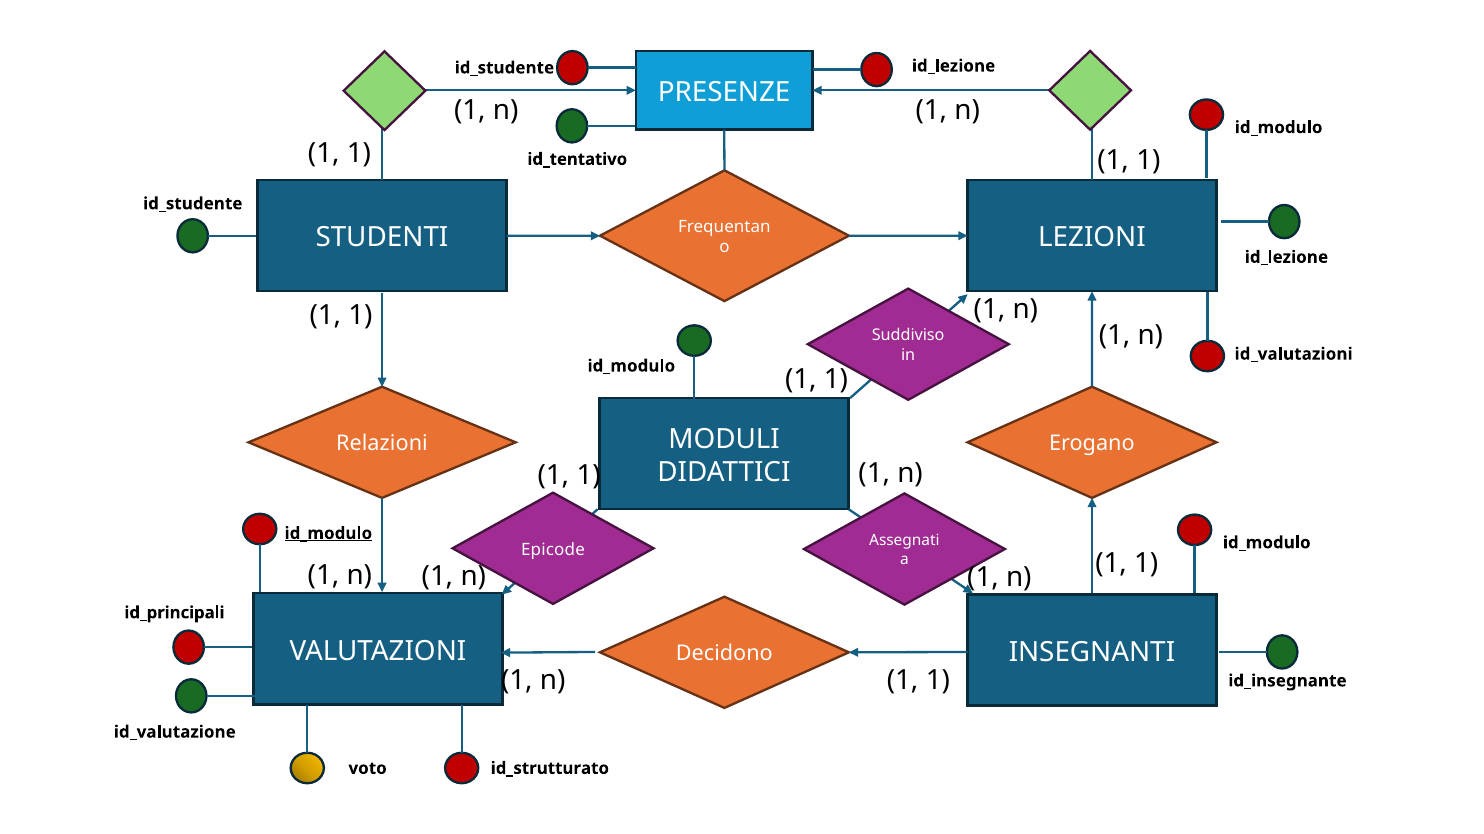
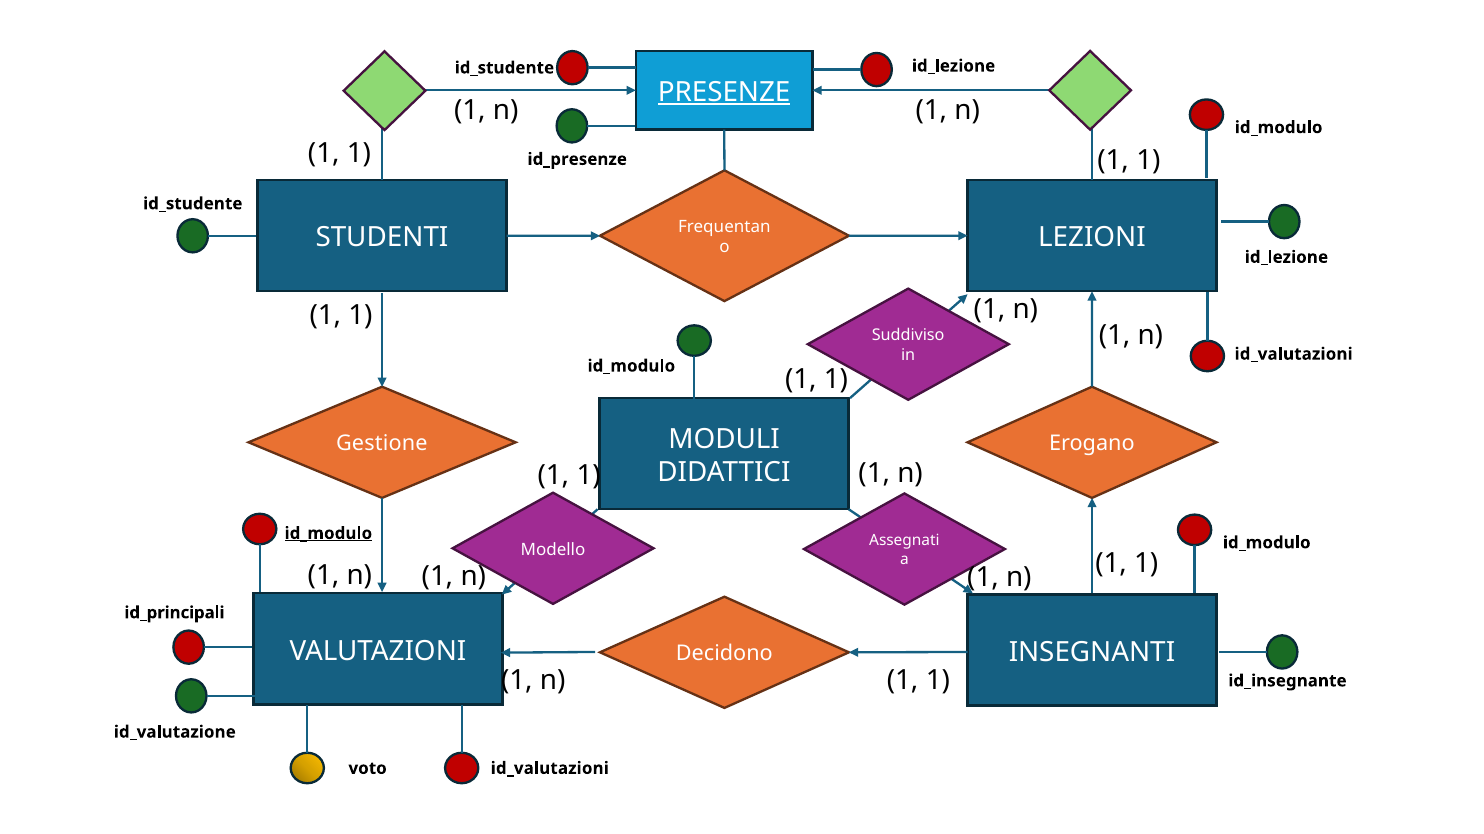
PRESENZE underline: none -> present (724, 92)
id_tentativo: id_tentativo -> id_presenze (577, 159)
Relazioni: Relazioni -> Gestione (382, 444)
Epicode: Epicode -> Modello (553, 550)
voto id_strutturato: id_strutturato -> id_valutazioni (550, 769)
